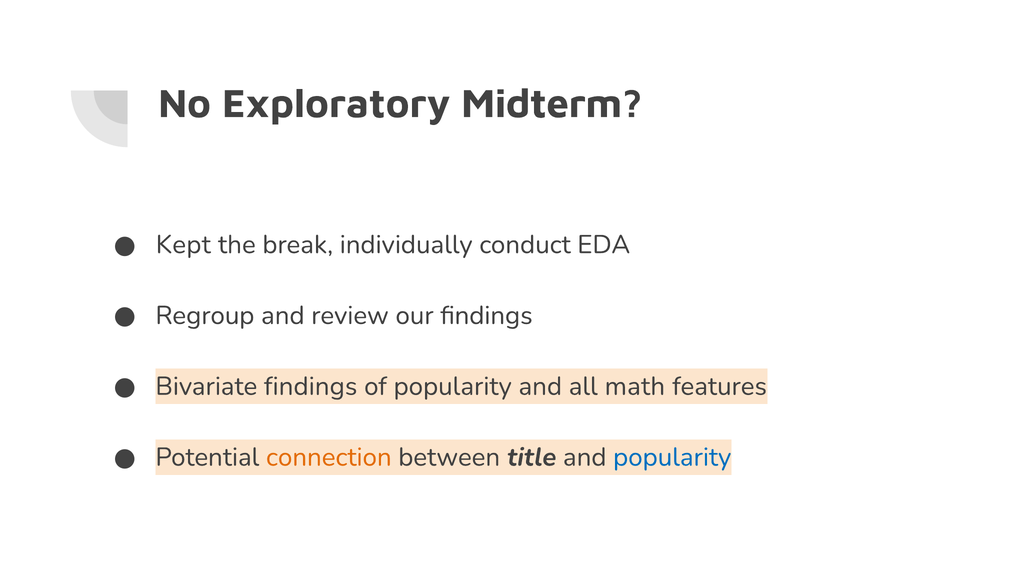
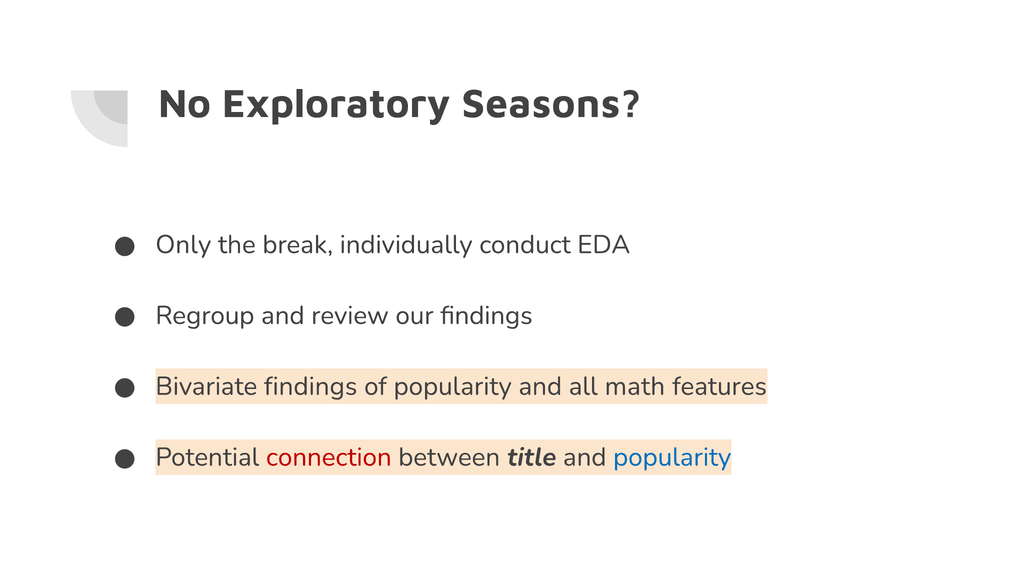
Midterm: Midterm -> Seasons (551, 104)
Kept: Kept -> Only (183, 244)
connection colour: orange -> red (329, 457)
